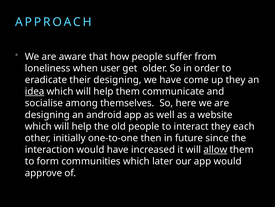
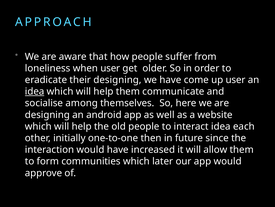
up they: they -> user (236, 80)
interact they: they -> idea (221, 126)
allow underline: present -> none (215, 149)
